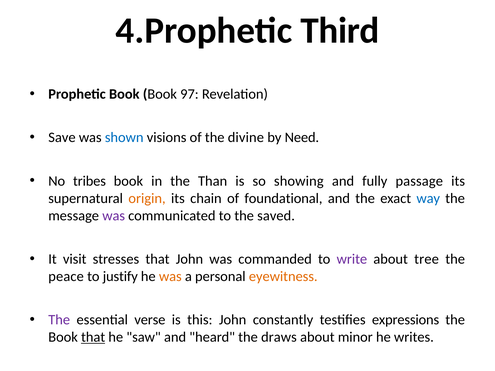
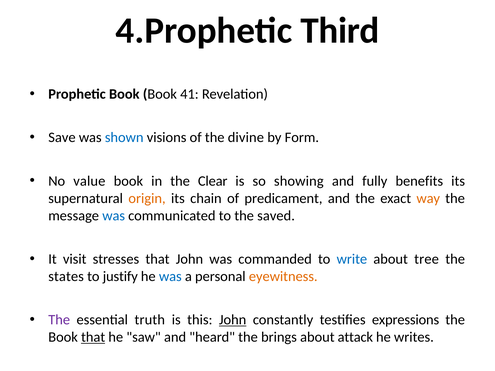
97: 97 -> 41 (189, 94)
Need: Need -> Form (302, 138)
tribes: tribes -> value (89, 181)
Than: Than -> Clear (213, 181)
passage: passage -> benefits (419, 181)
foundational: foundational -> predicament (283, 198)
way colour: blue -> orange (428, 198)
was colour: purple -> blue (114, 216)
write colour: purple -> blue (352, 259)
peace: peace -> states (66, 277)
was colour: orange -> blue (170, 277)
verse: verse -> truth (150, 320)
John underline: none -> present (233, 320)
draws: draws -> brings (279, 337)
minor: minor -> attack (355, 337)
